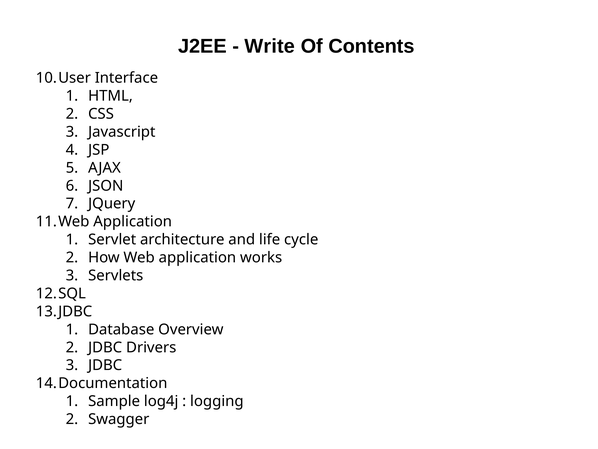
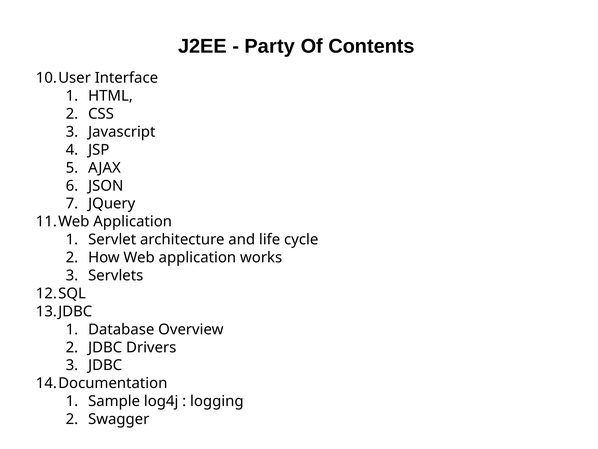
Write: Write -> Party (270, 46)
